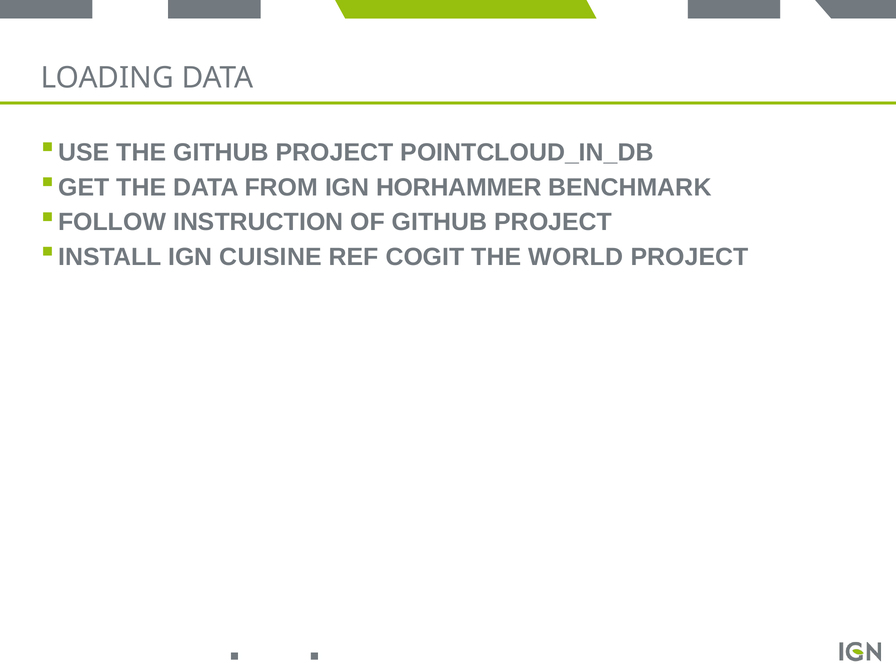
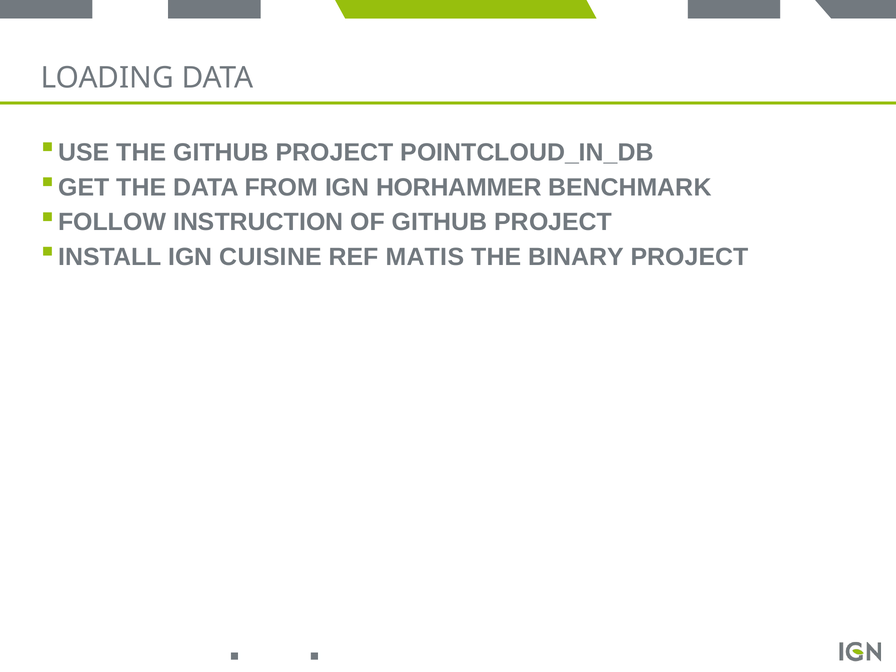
COGIT: COGIT -> MATIS (425, 257)
WORLD: WORLD -> BINARY (576, 257)
